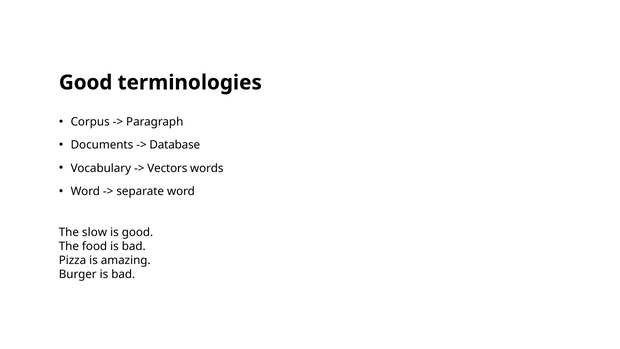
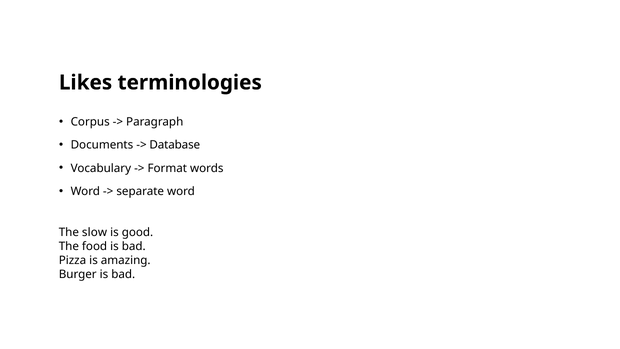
Good: Good -> Likes (86, 82)
Vectors: Vectors -> Format (167, 168)
